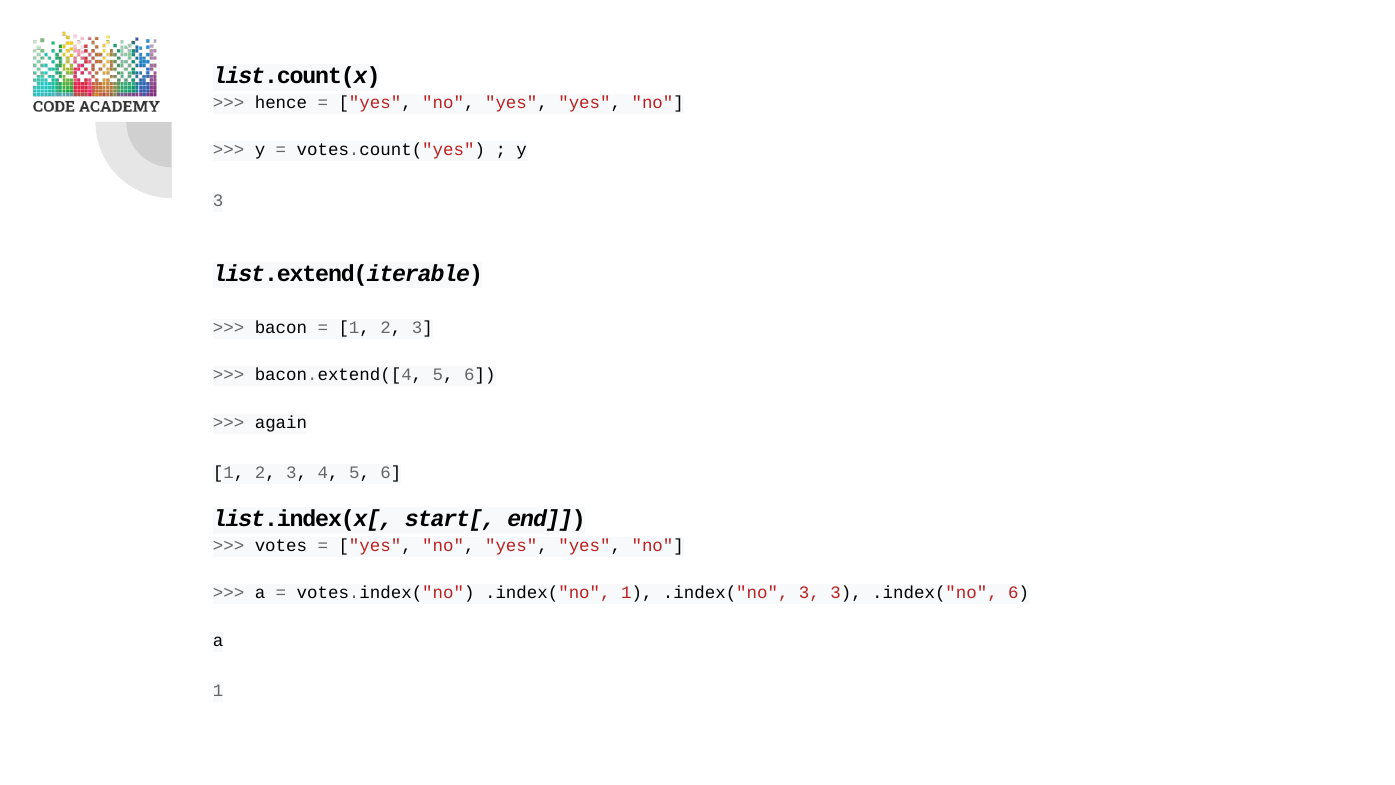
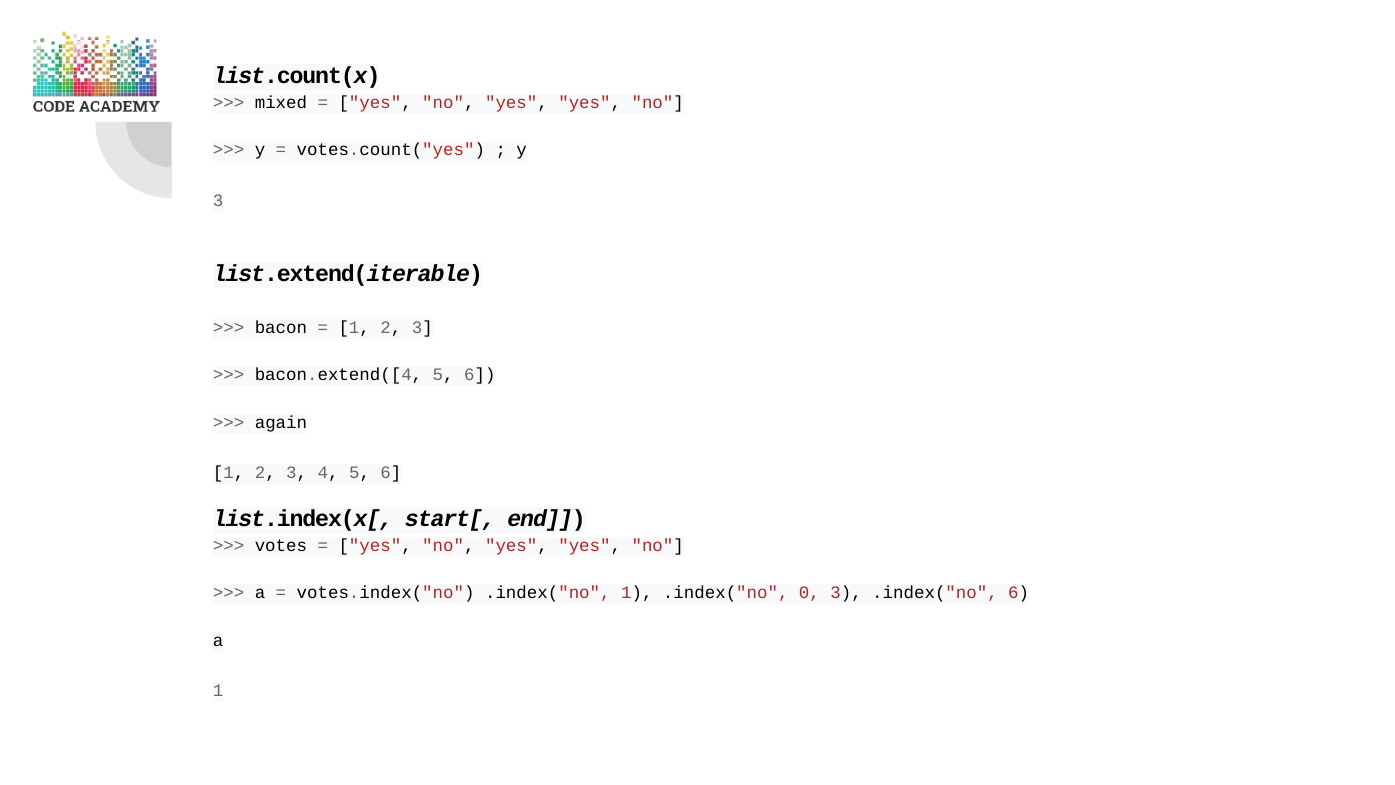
hence: hence -> mixed (281, 103)
.index("no 3: 3 -> 0 (809, 593)
